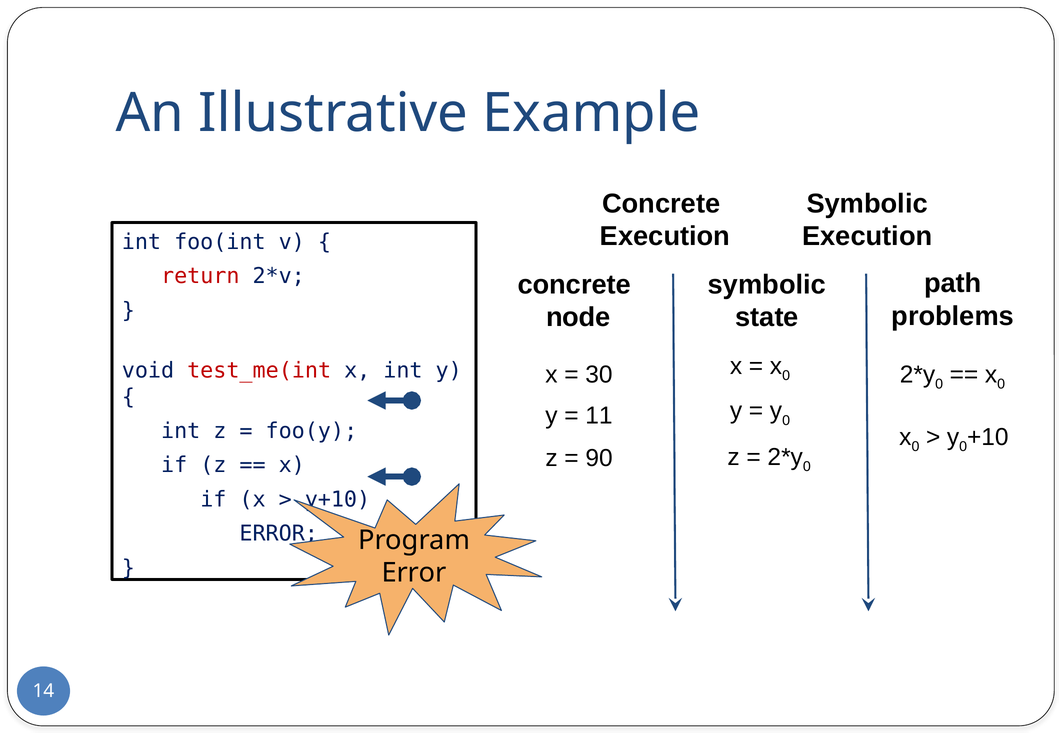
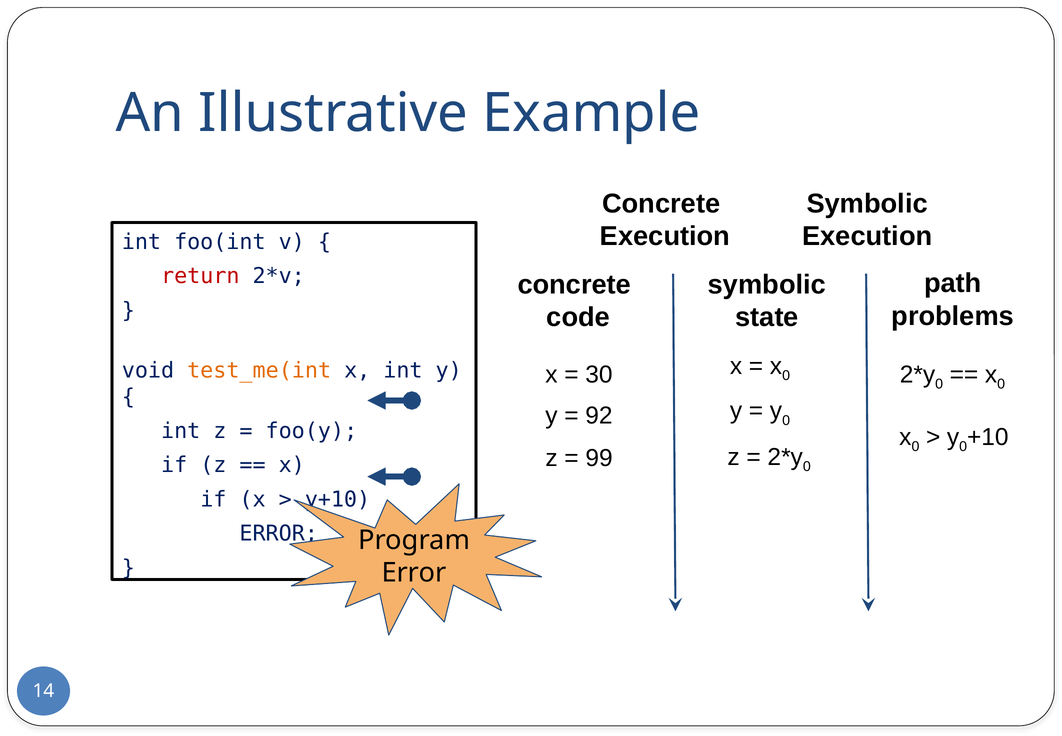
node: node -> code (578, 317)
test_me(int colour: red -> orange (259, 370)
11: 11 -> 92 (599, 415)
90: 90 -> 99 (599, 457)
